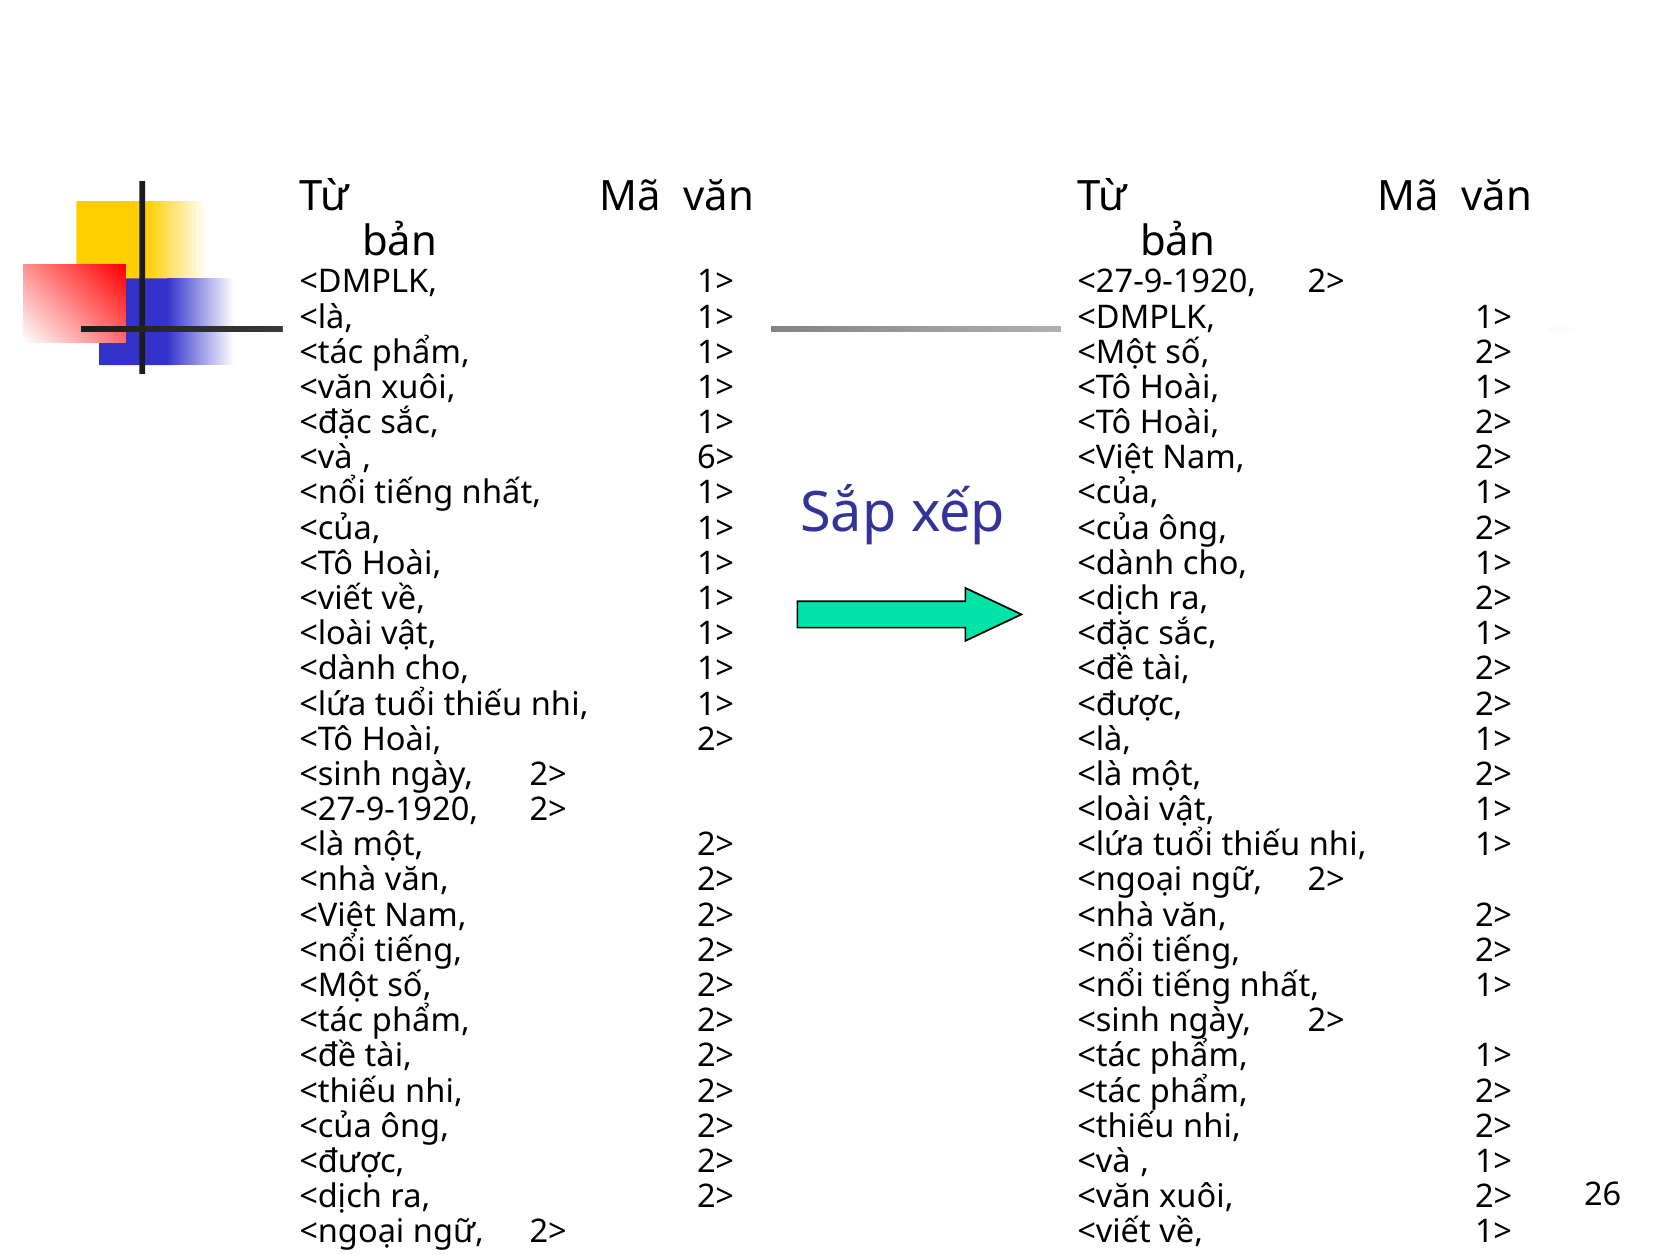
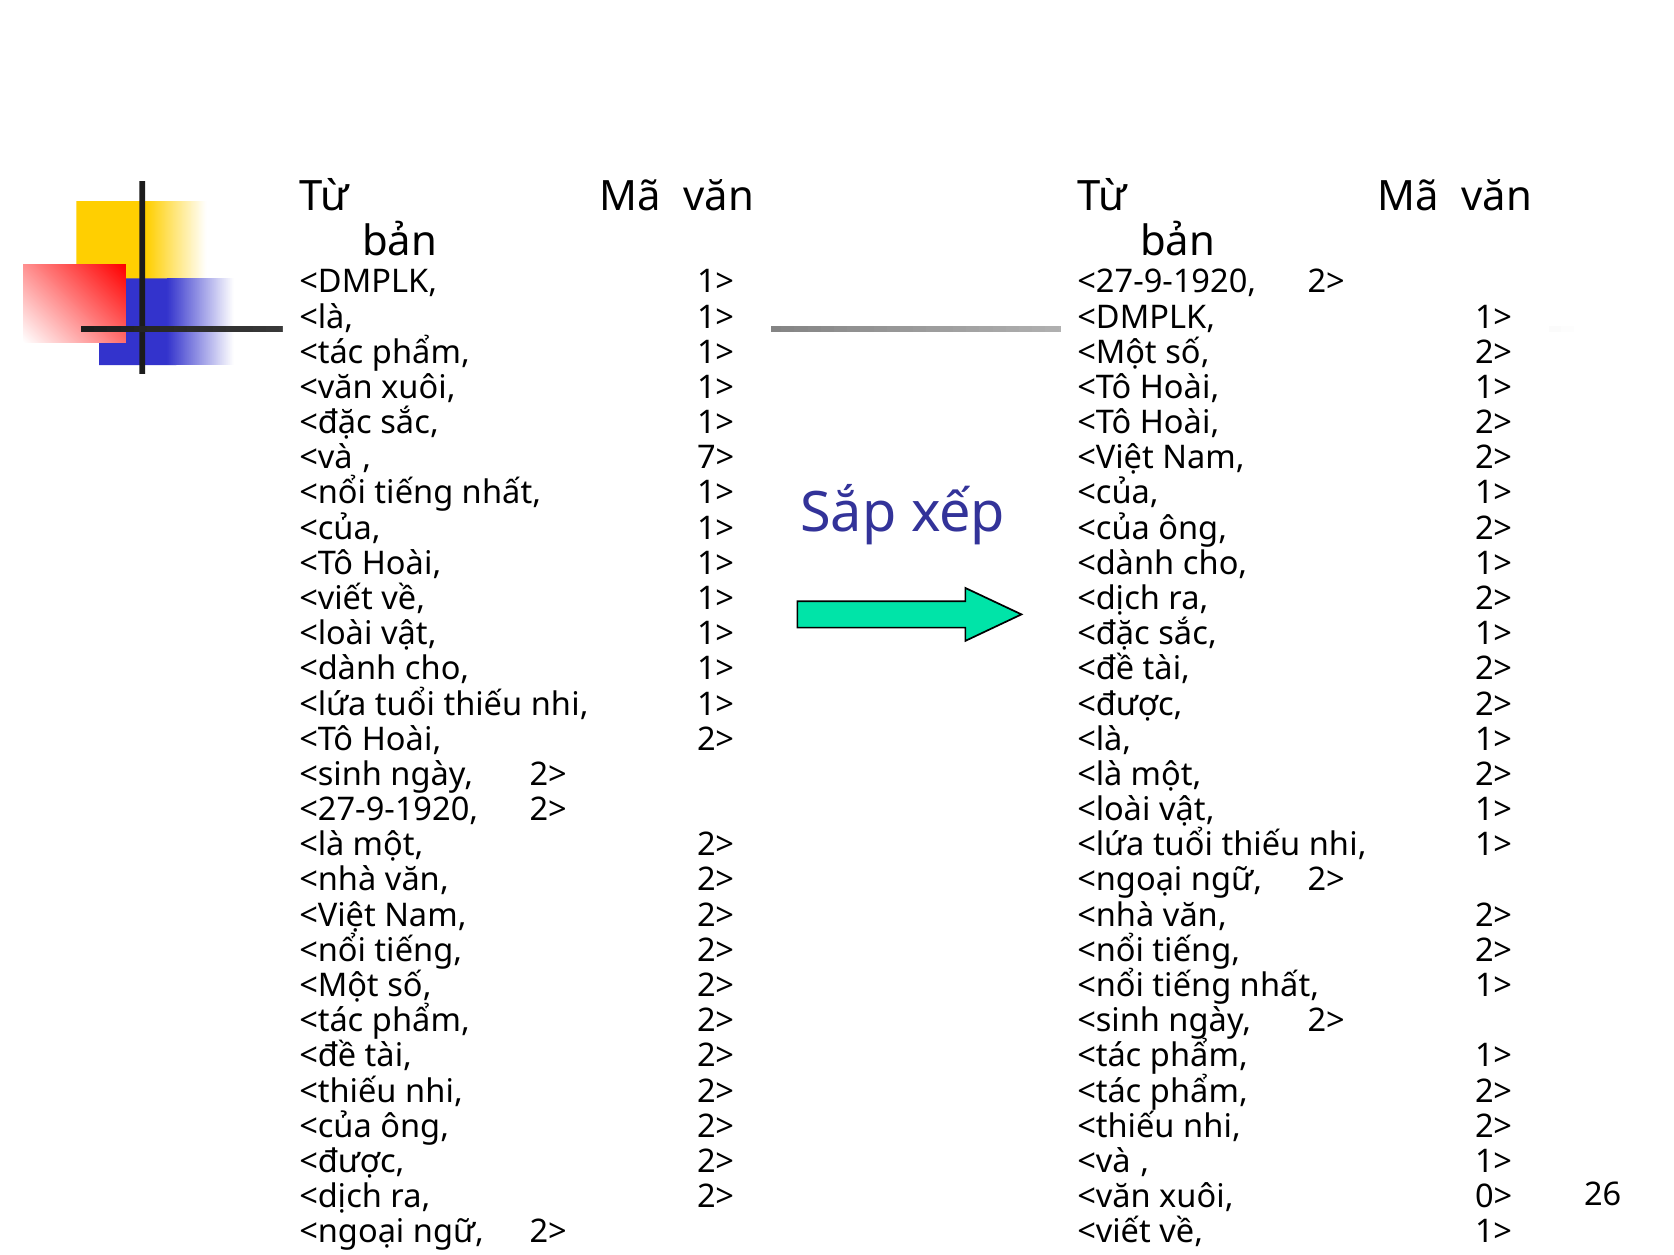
6>: 6> -> 7> (716, 458)
xuôi 2>: 2> -> 0> (1494, 1197)
